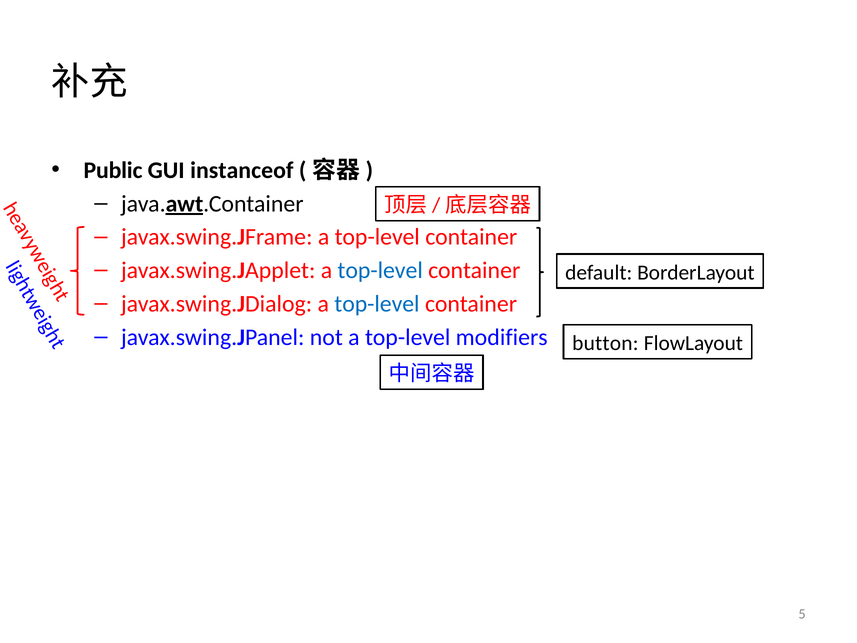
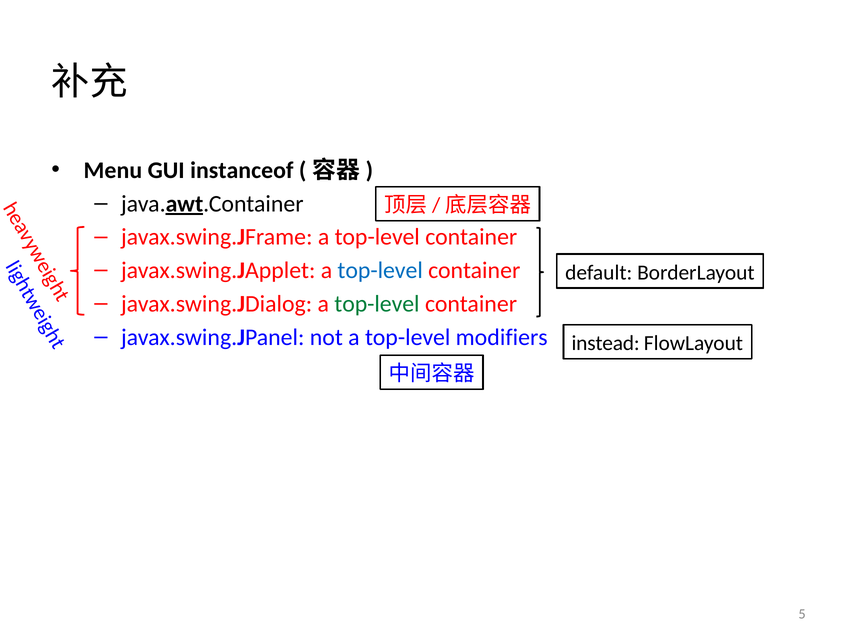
Public: Public -> Menu (113, 170)
top-level colour: blue -> green (377, 304)
button: button -> instead (606, 343)
